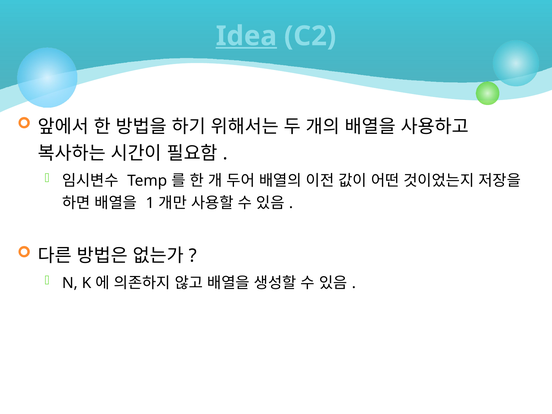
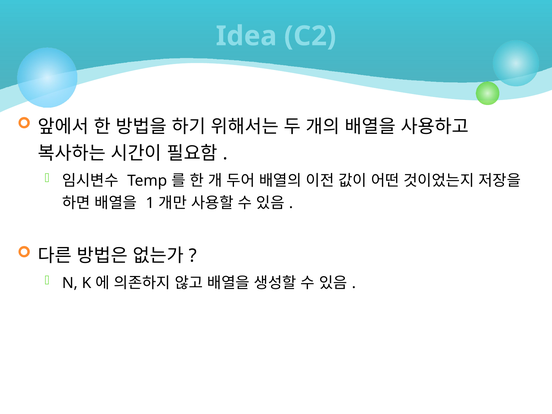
Idea underline: present -> none (246, 36)
